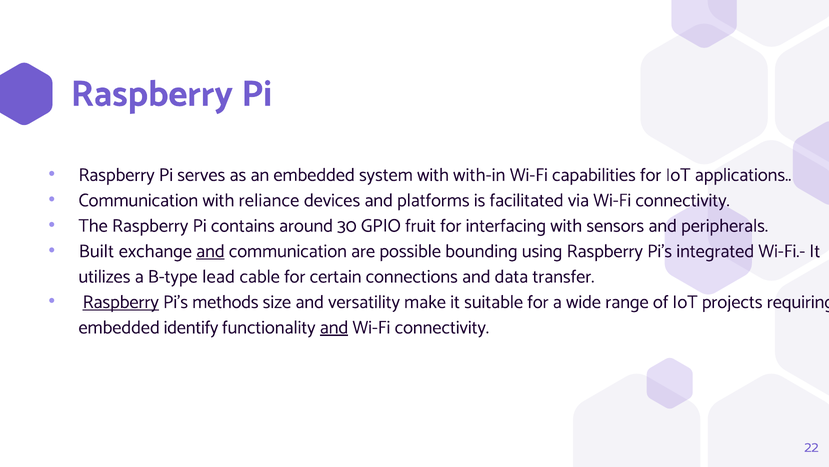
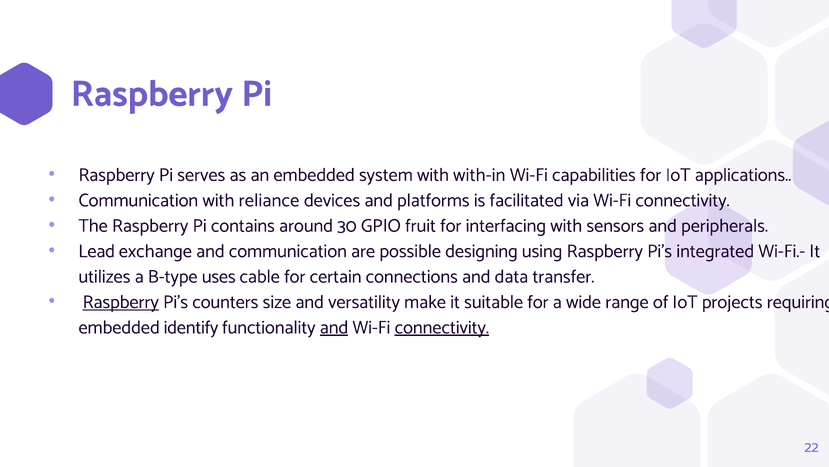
Built: Built -> Lead (97, 251)
and underline: present -> none (210, 251)
bounding: bounding -> designing (481, 251)
lead: lead -> uses (219, 276)
methods: methods -> counters (225, 302)
connectivity underline: none -> present (442, 327)
